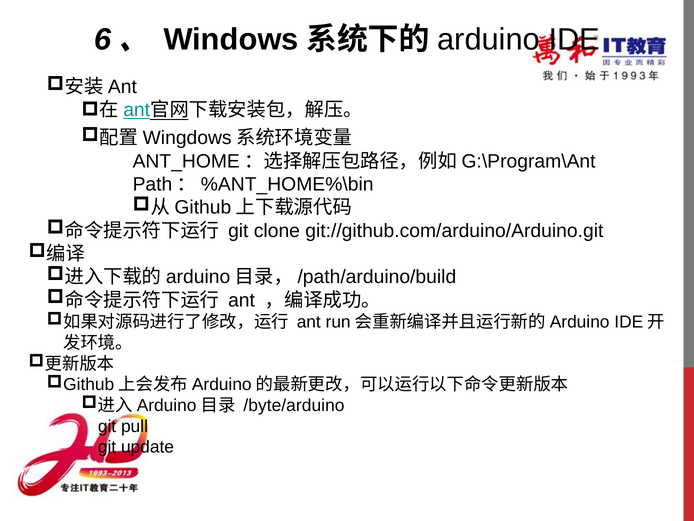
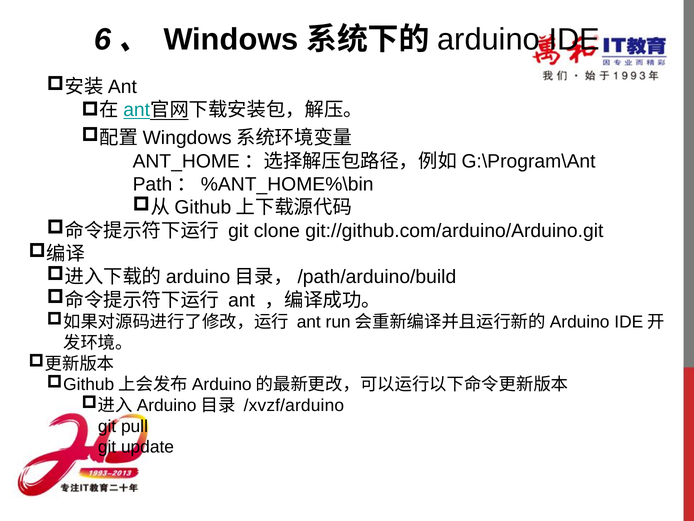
/byte/arduino: /byte/arduino -> /xvzf/arduino (294, 405)
